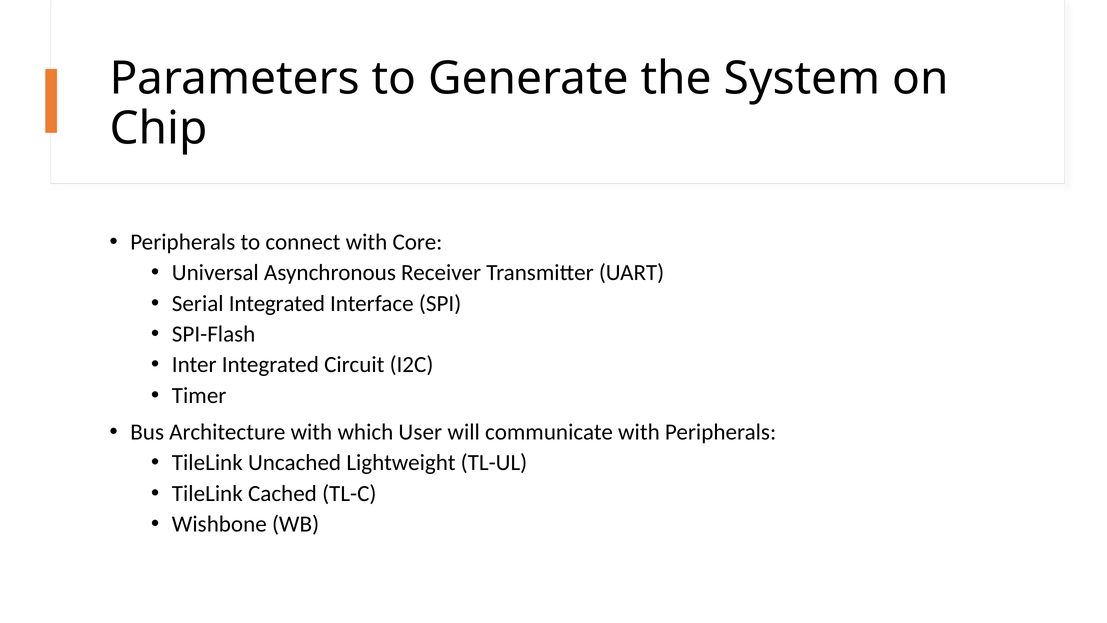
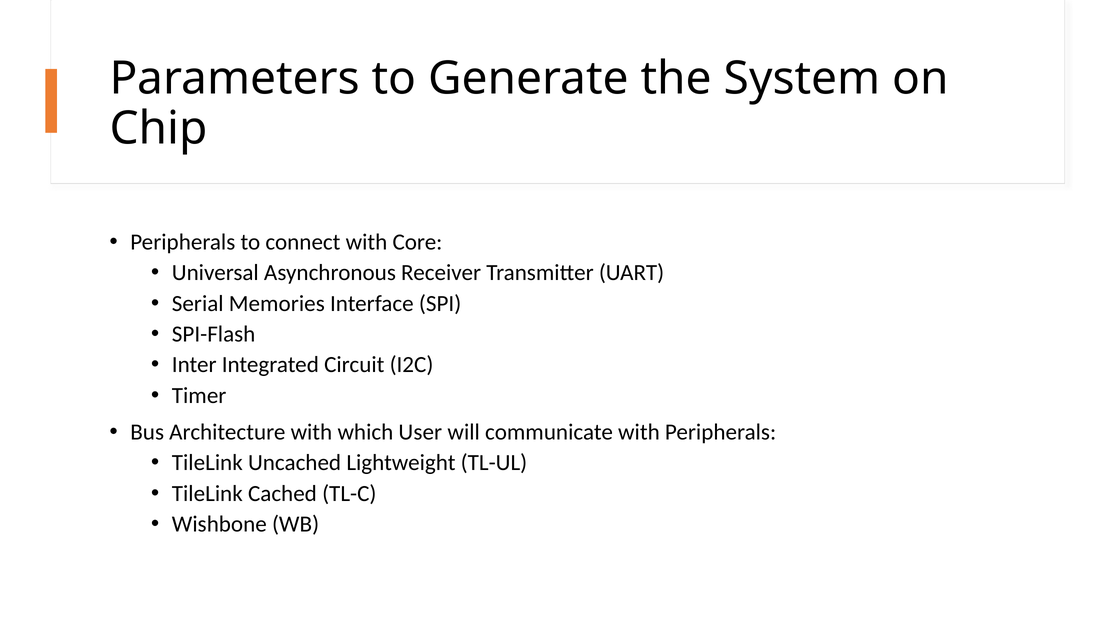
Serial Integrated: Integrated -> Memories (277, 303)
